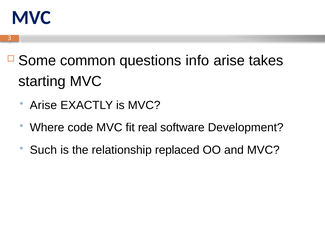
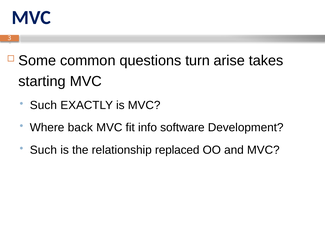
info: info -> turn (198, 61)
Arise: Arise -> Such (43, 105)
code: code -> back (80, 127)
real: real -> info (147, 127)
